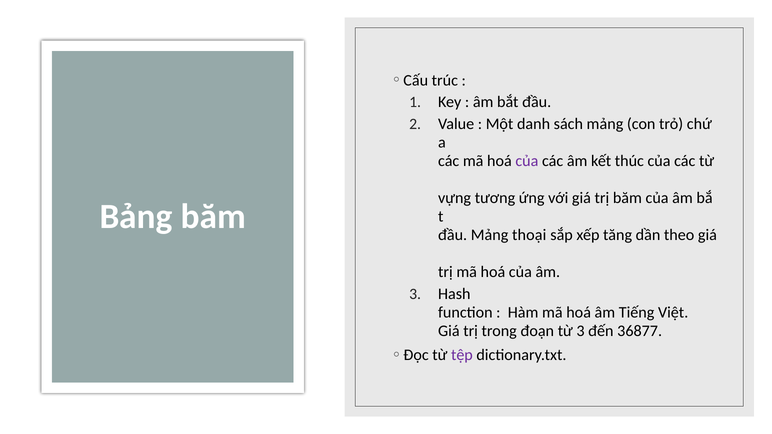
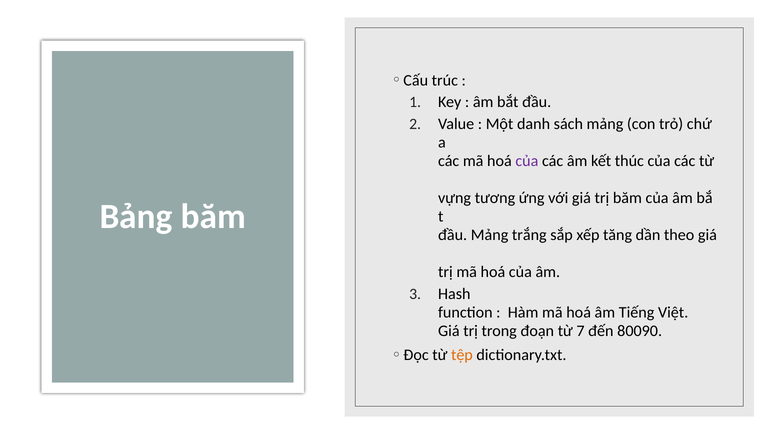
thoại: thoại -> trắng (529, 235)
từ 3: 3 -> 7 (581, 331)
36877: 36877 -> 80090 (640, 331)
tệp colour: purple -> orange (462, 355)
